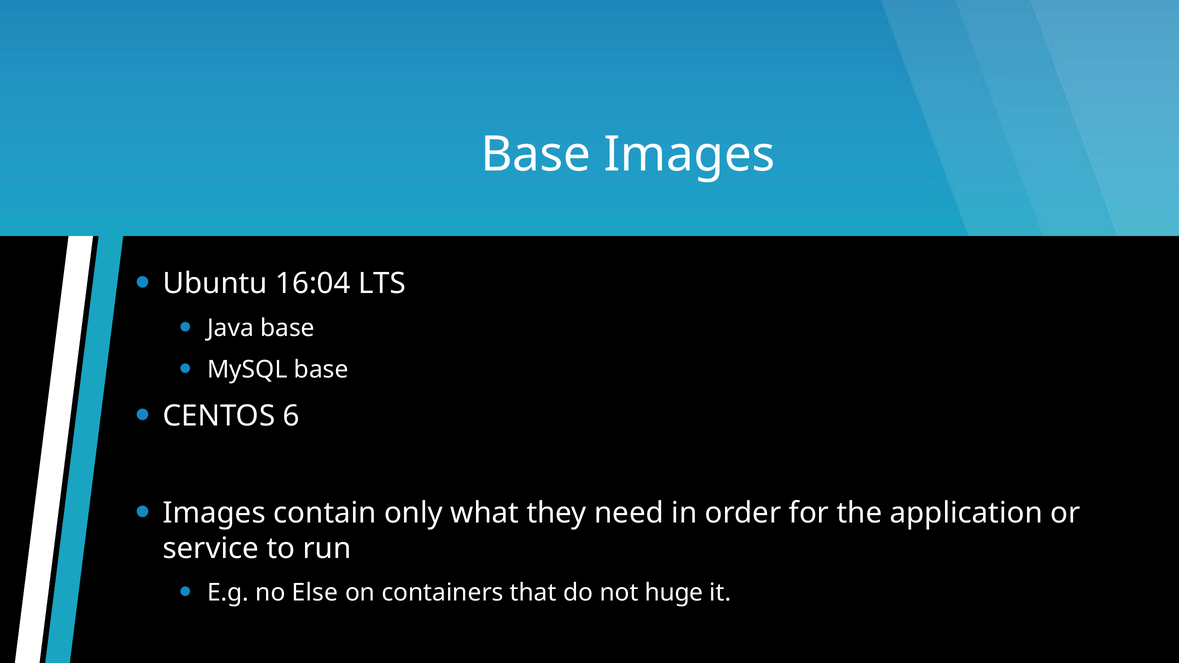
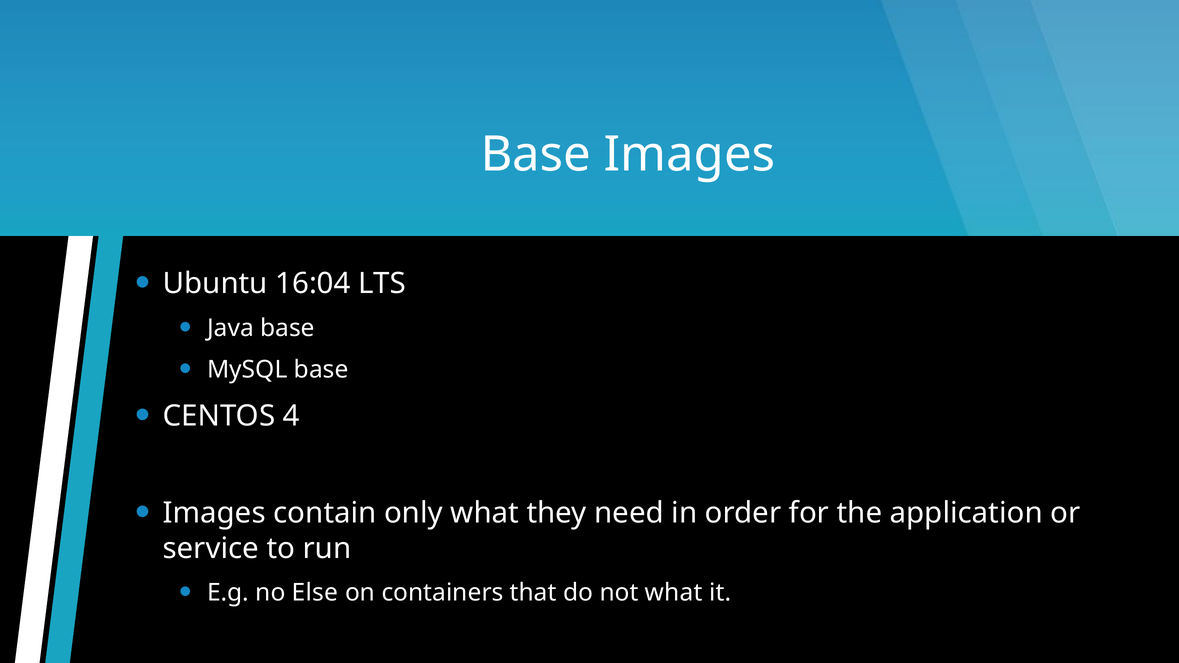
6: 6 -> 4 (291, 416)
not huge: huge -> what (674, 593)
